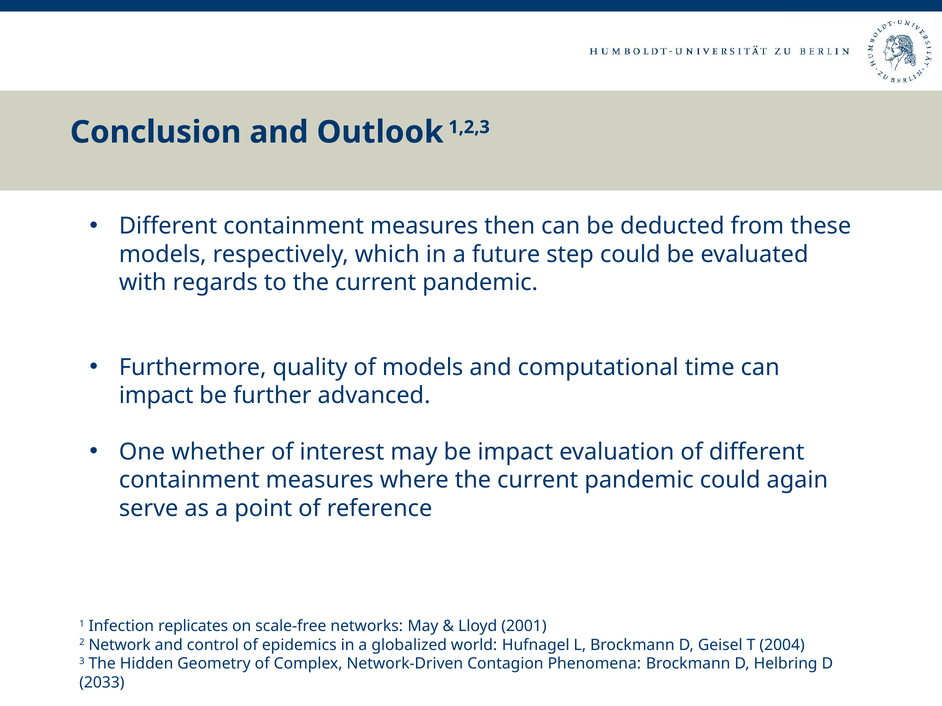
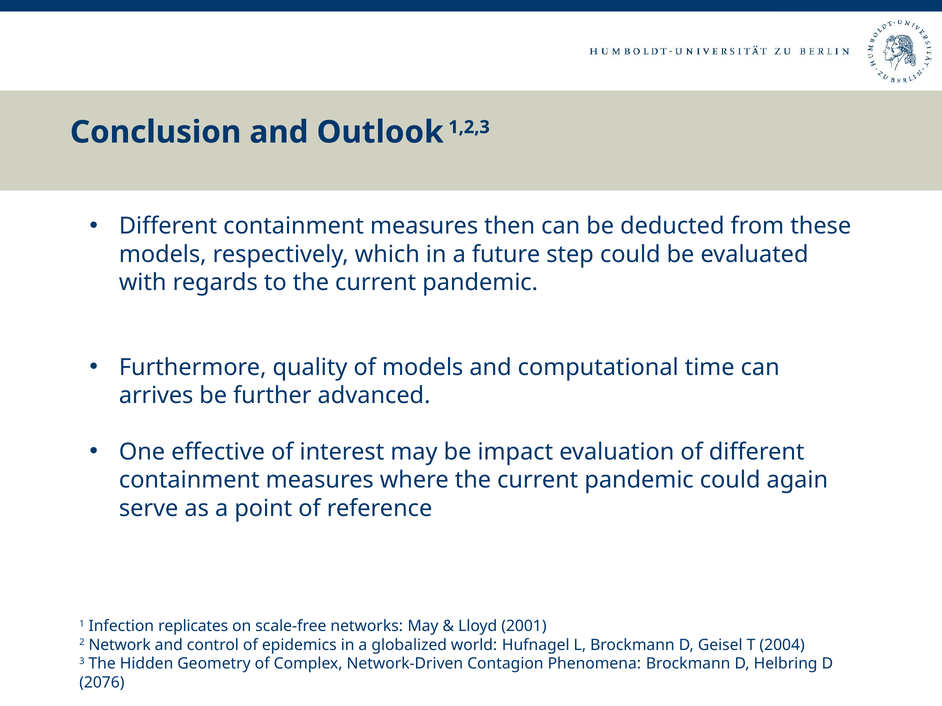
impact: impact -> arrives (156, 396)
whether: whether -> effective (218, 452)
2033: 2033 -> 2076 (102, 683)
